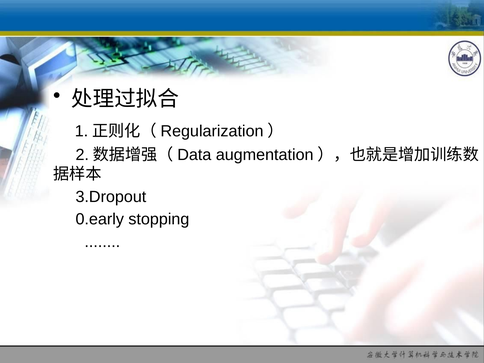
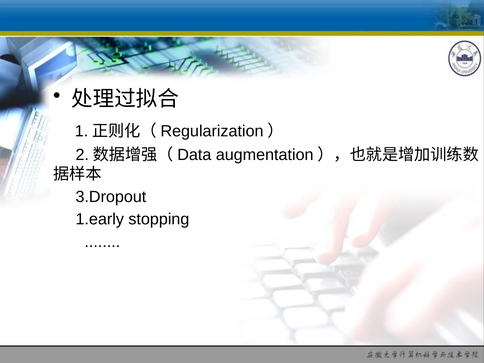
0.early: 0.early -> 1.early (100, 219)
